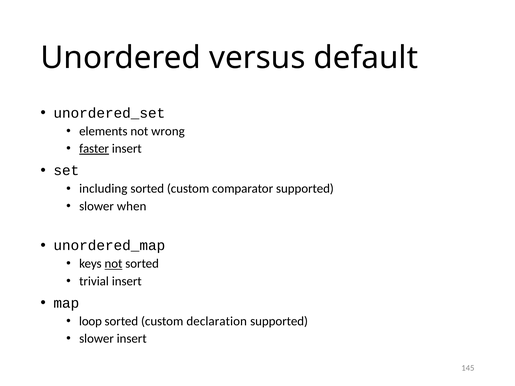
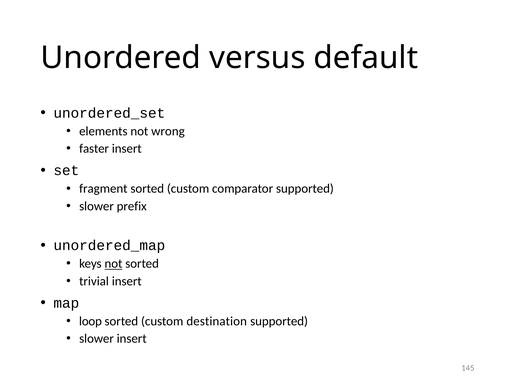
faster underline: present -> none (94, 149)
including: including -> fragment (103, 189)
when: when -> prefix (132, 206)
declaration: declaration -> destination (217, 321)
